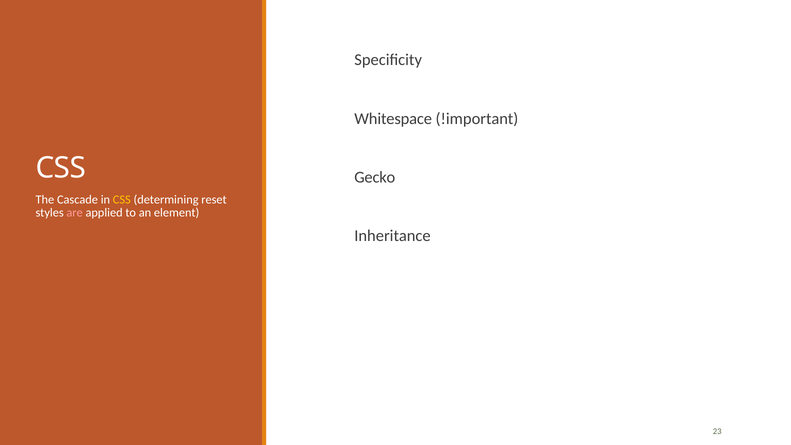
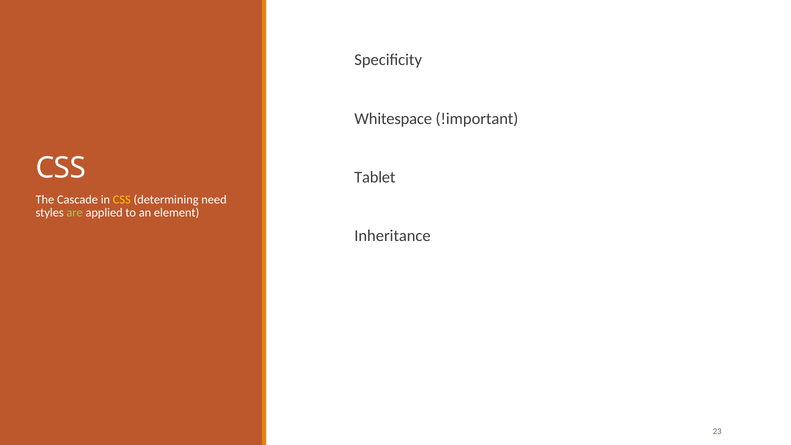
Gecko: Gecko -> Tablet (375, 177)
reset: reset -> need (214, 199)
are colour: pink -> light green (75, 213)
